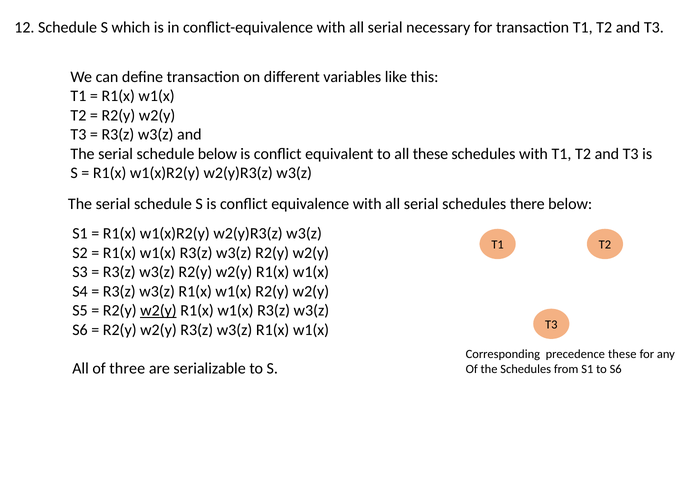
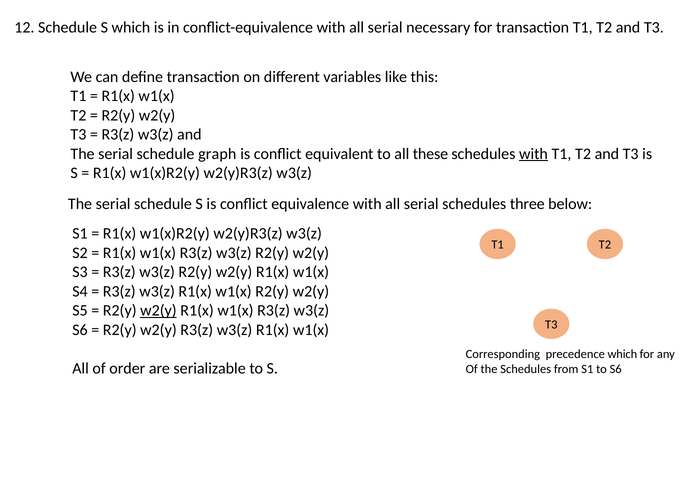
schedule below: below -> graph (217, 154)
with underline: none -> present (534, 154)
there: there -> three (527, 204)
precedence these: these -> which (622, 354)
three: three -> order (127, 368)
